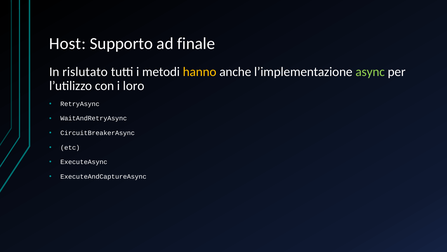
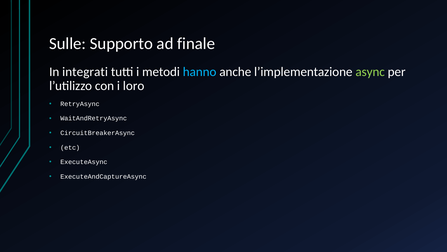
Host: Host -> Sulle (68, 44)
rislutato: rislutato -> integrati (85, 72)
hanno colour: yellow -> light blue (200, 72)
